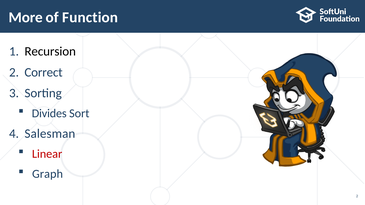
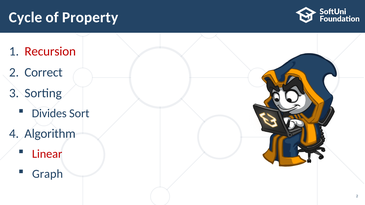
More: More -> Cycle (26, 17)
Function: Function -> Property (90, 17)
Recursion colour: black -> red (50, 52)
Salesman: Salesman -> Algorithm (50, 134)
